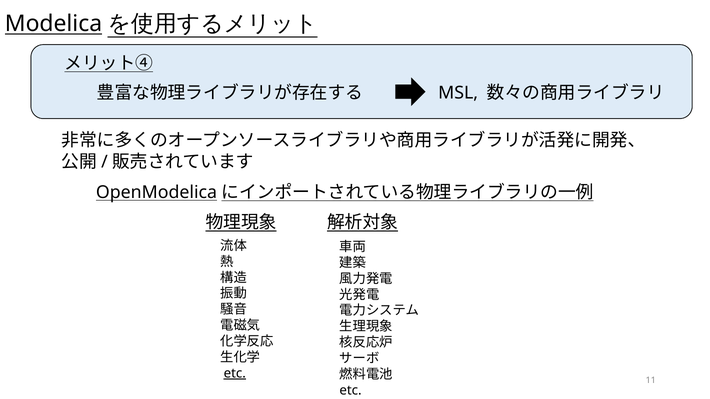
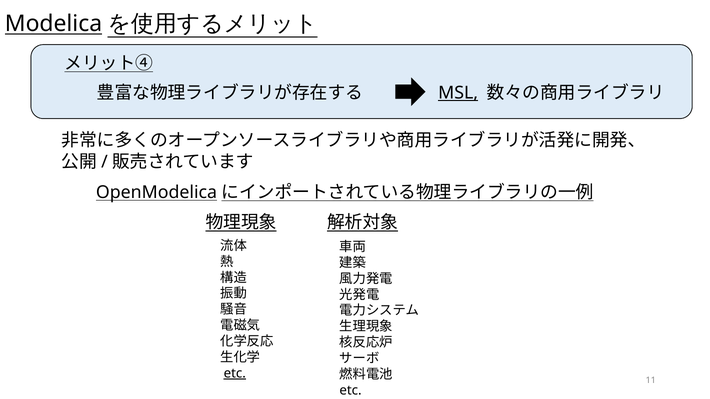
MSL underline: none -> present (458, 93)
